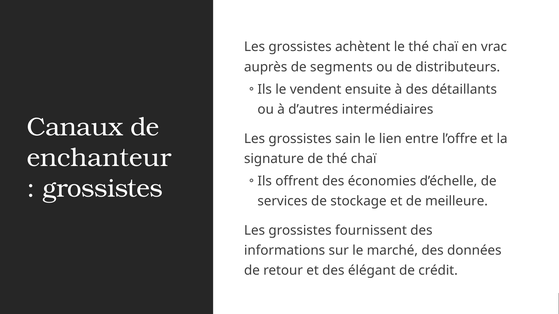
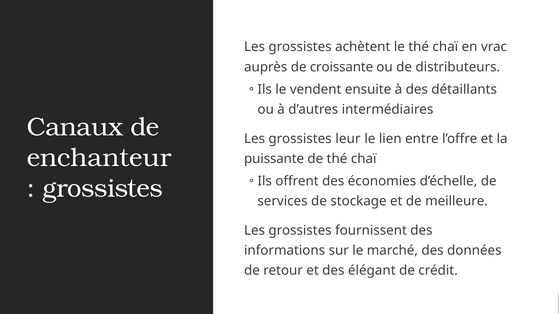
segments: segments -> croissante (342, 67)
sain: sain -> leur (348, 139)
signature: signature -> puissante (274, 159)
